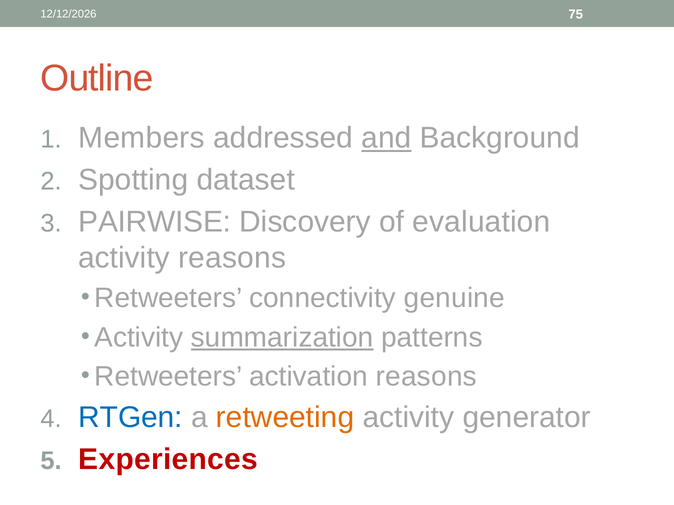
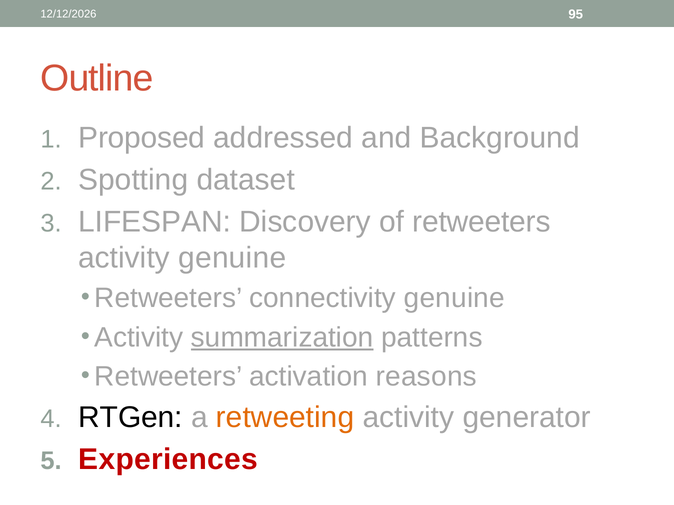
75: 75 -> 95 (576, 14)
Members: Members -> Proposed (142, 138)
and underline: present -> none (386, 138)
PAIRWISE: PAIRWISE -> LIFESPAN (155, 222)
of evaluation: evaluation -> retweeters (482, 222)
activity reasons: reasons -> genuine (232, 258)
RTGen colour: blue -> black (131, 418)
